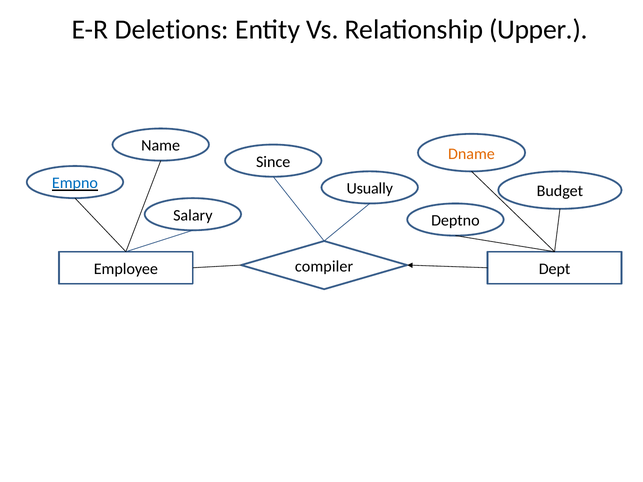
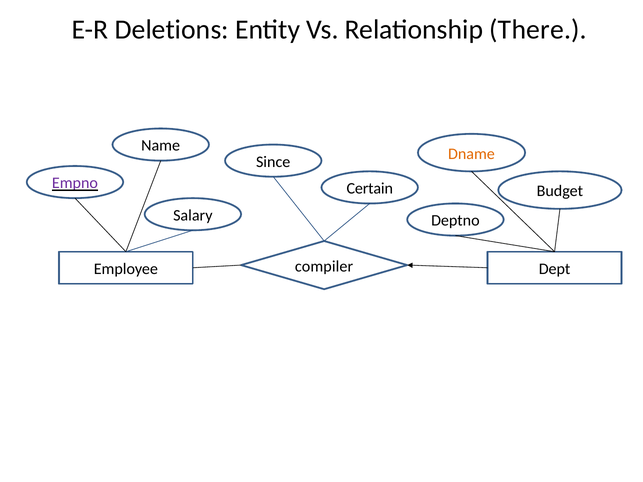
Upper: Upper -> There (538, 29)
Empno colour: blue -> purple (75, 183)
Usually: Usually -> Certain (370, 189)
